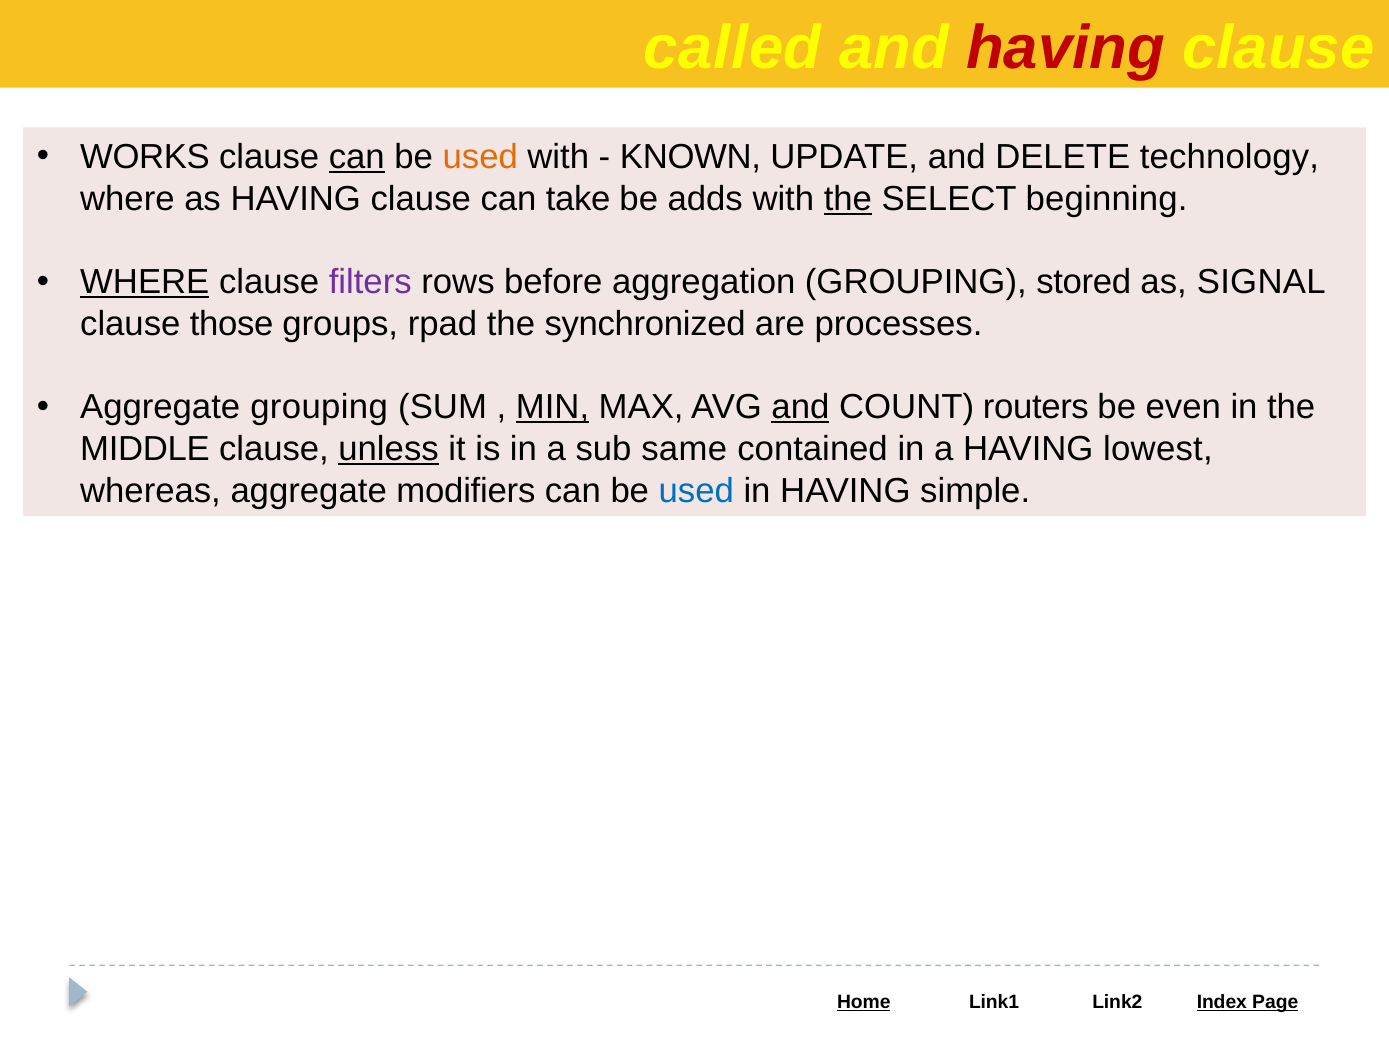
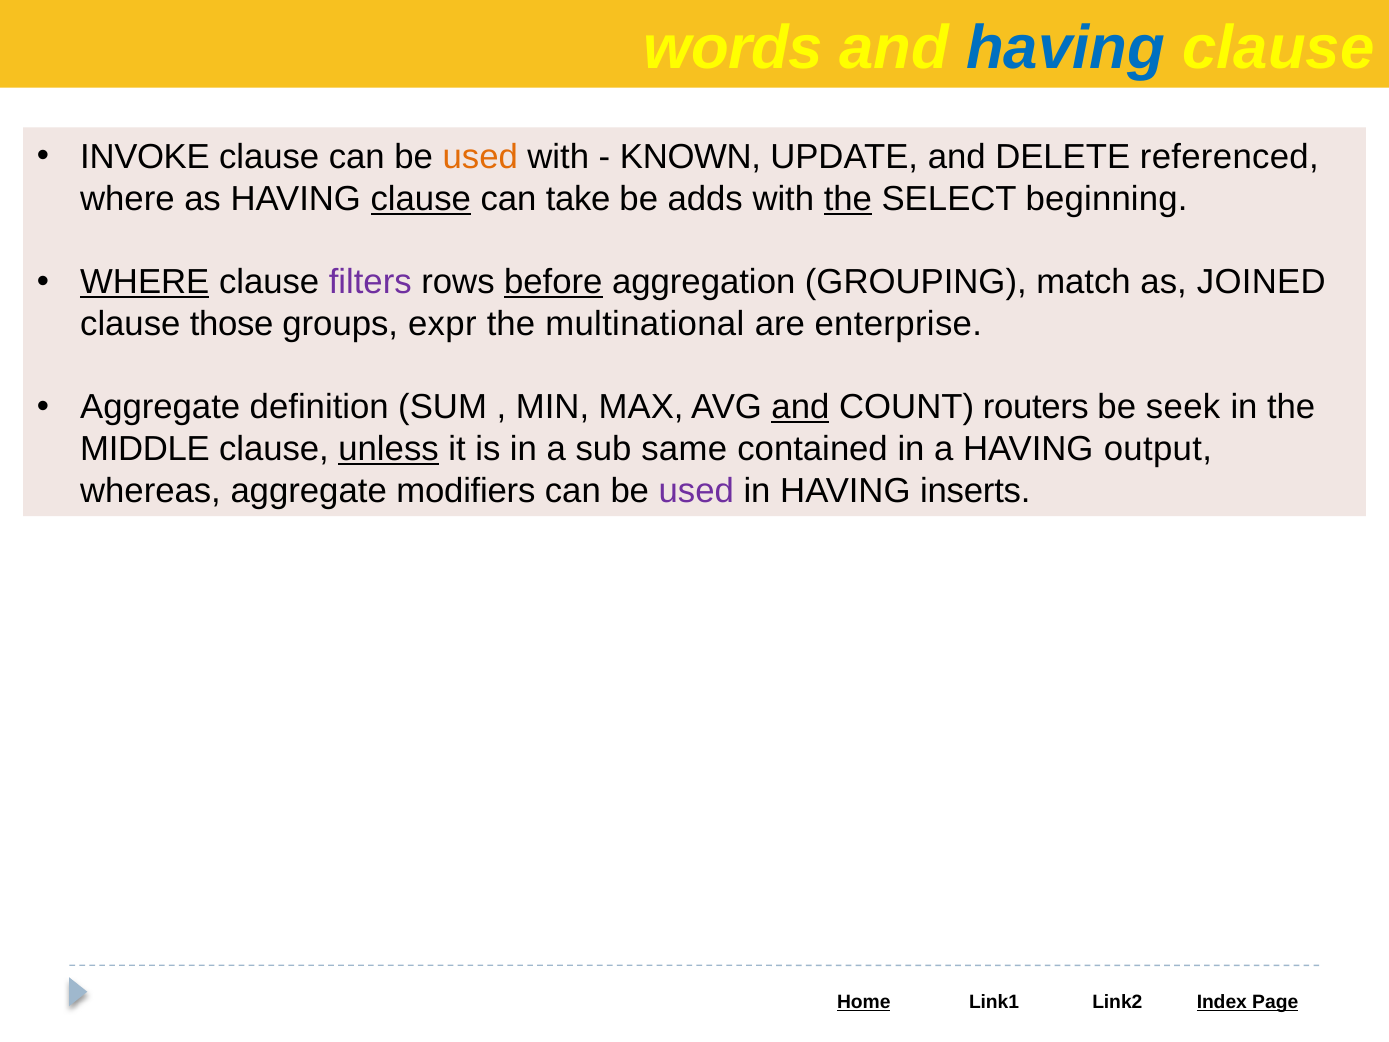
called: called -> words (733, 48)
having colour: red -> blue (1066, 48)
WORKS: WORKS -> INVOKE (145, 157)
can underline: present -> none (357, 157)
technology: technology -> referenced (1229, 157)
clause underline: none -> present (421, 199)
before underline: none -> present (553, 282)
stored: stored -> match (1084, 282)
SIGNAL: SIGNAL -> JOINED (1261, 282)
rpad: rpad -> expr (442, 324)
synchronized: synchronized -> multinational (645, 324)
processes: processes -> enterprise (898, 324)
Aggregate grouping: grouping -> definition (319, 407)
MIN underline: present -> none (553, 407)
even: even -> seek (1183, 407)
lowest: lowest -> output (1158, 449)
used colour: blue -> purple (696, 491)
simple: simple -> inserts (975, 491)
